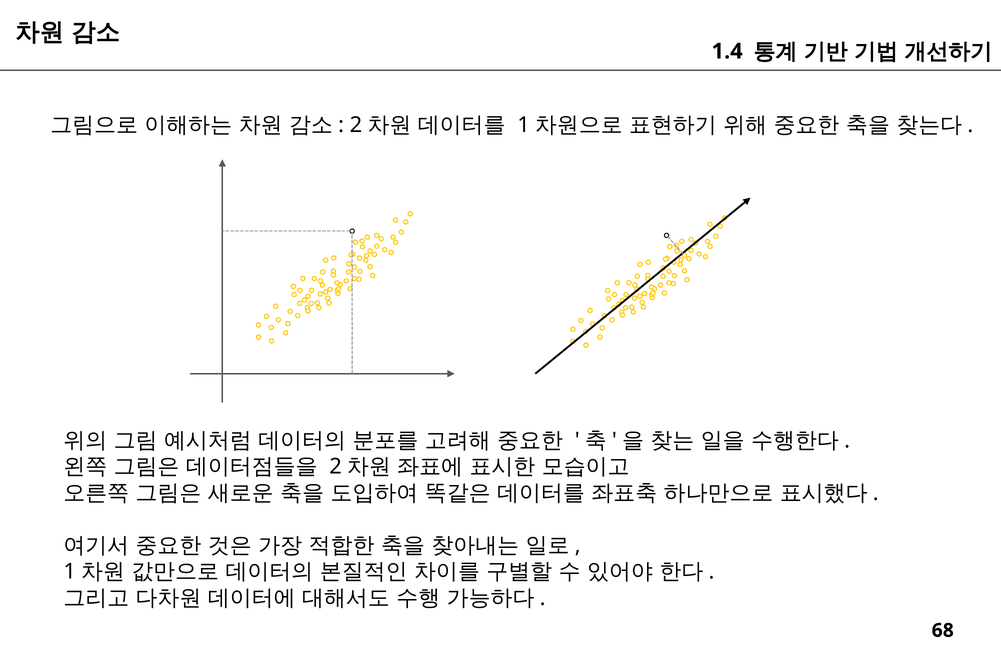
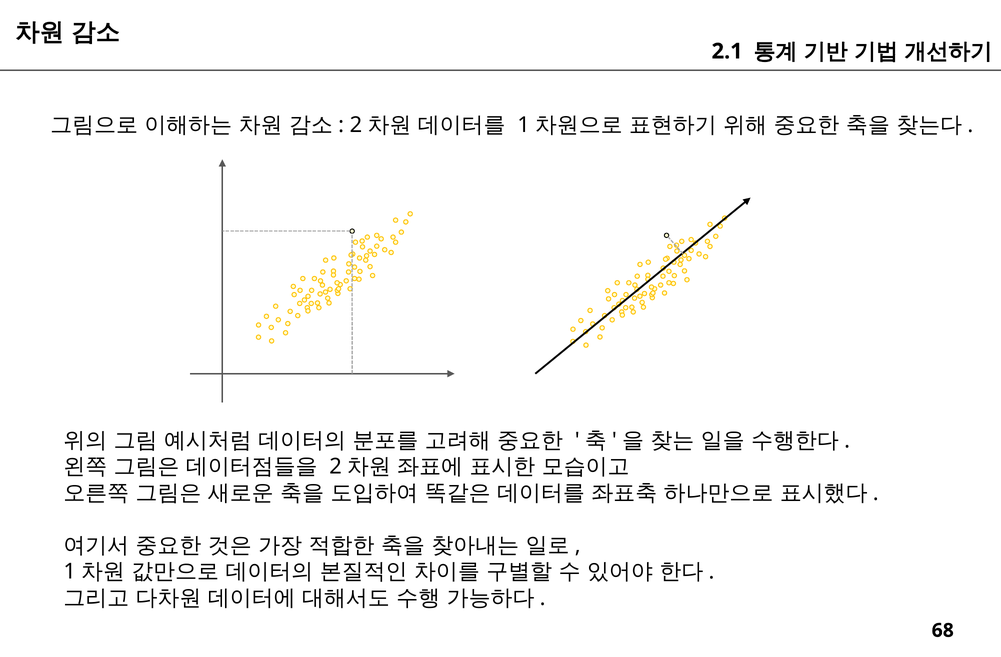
1.4: 1.4 -> 2.1 (727, 51)
